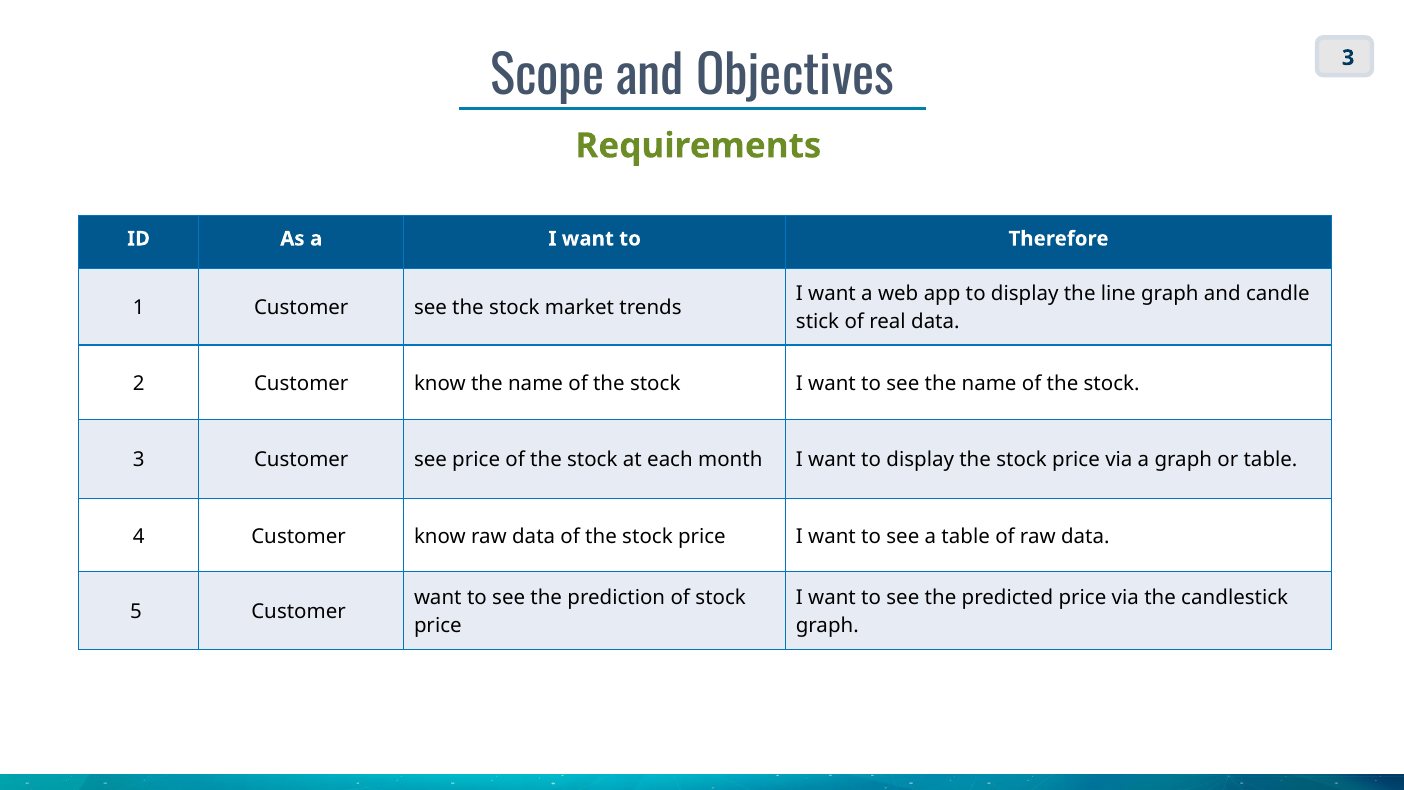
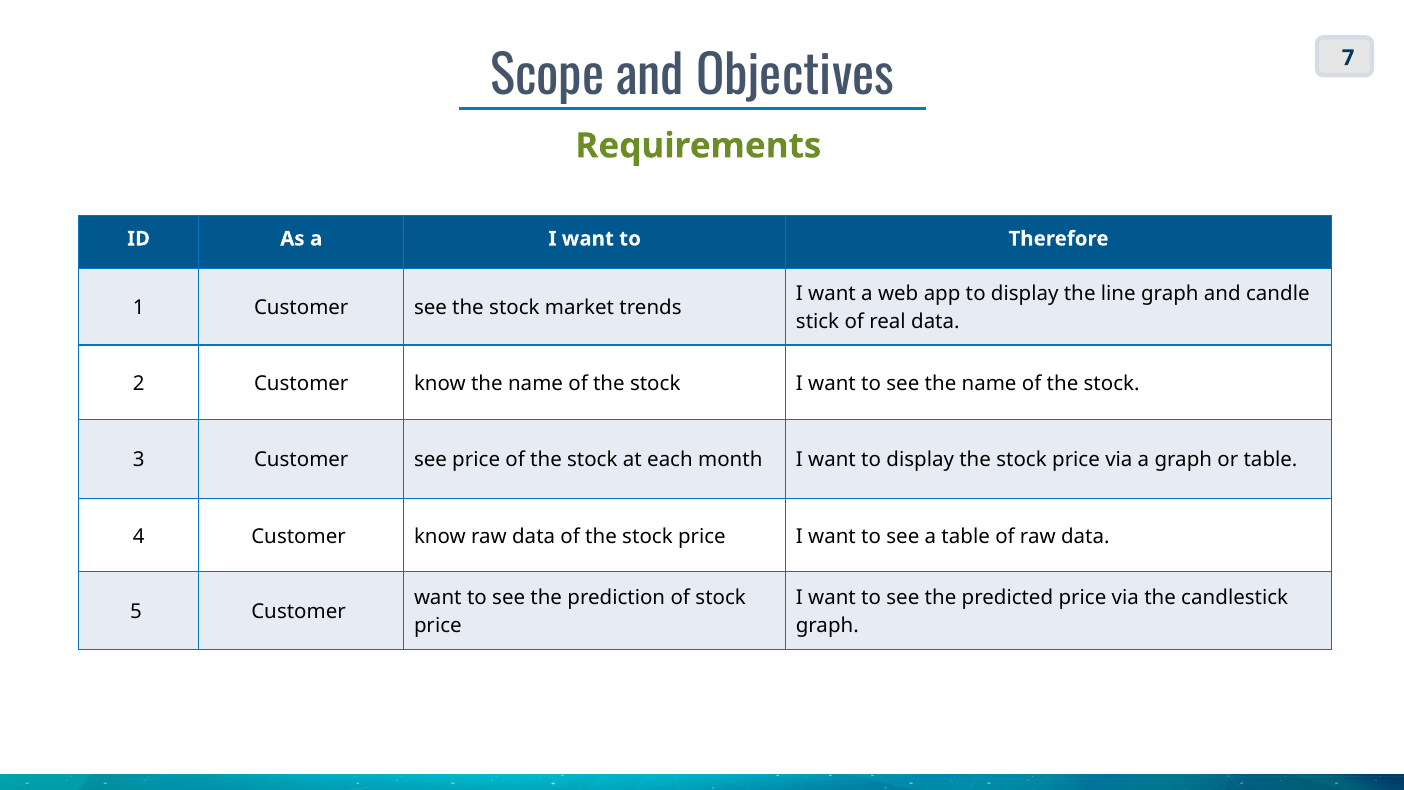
Objectives 3: 3 -> 7 (1348, 58)
